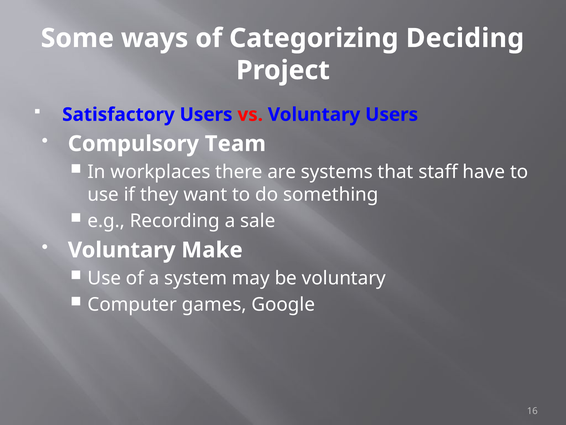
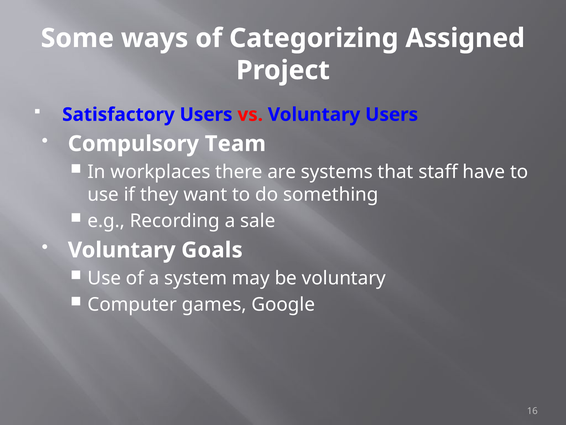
Deciding: Deciding -> Assigned (465, 38)
Make: Make -> Goals (212, 250)
